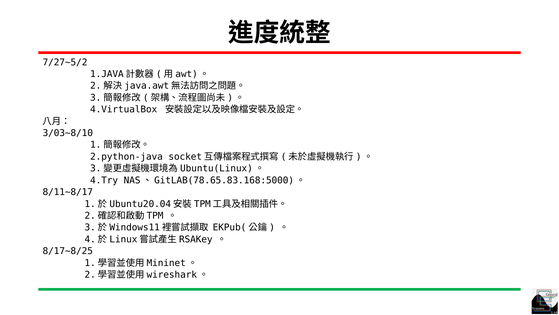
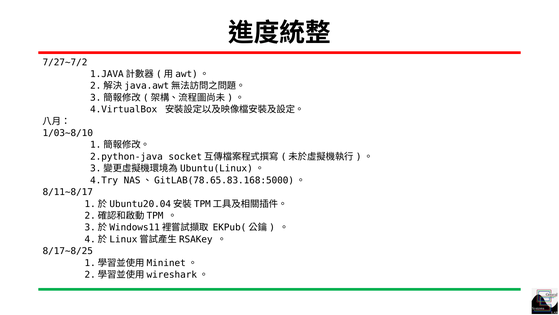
7/27~5/2: 7/27~5/2 -> 7/27~7/2 (65, 62)
3/03~8/10: 3/03~8/10 -> 1/03~8/10 (68, 133)
